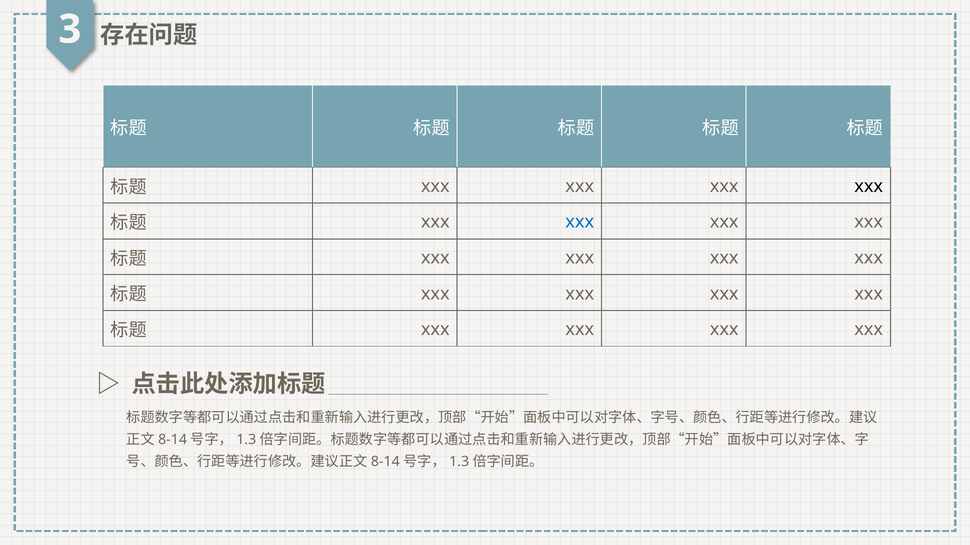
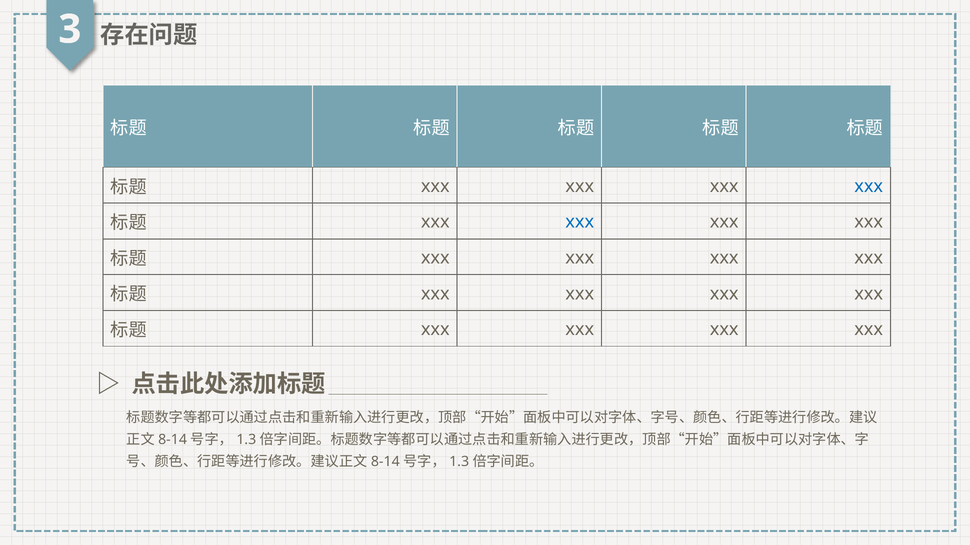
xxx colour: black -> blue (869, 186)
